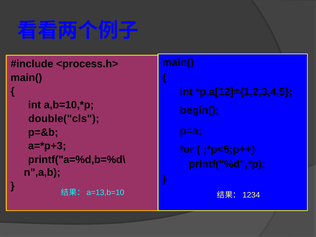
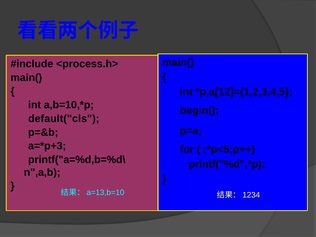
double("cls: double("cls -> default("cls (64, 119)
